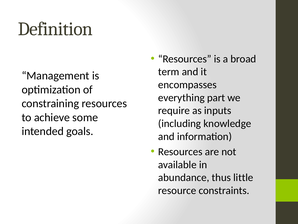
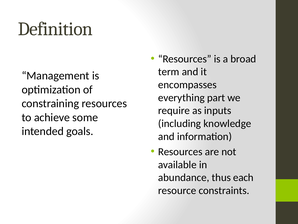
little: little -> each (243, 177)
